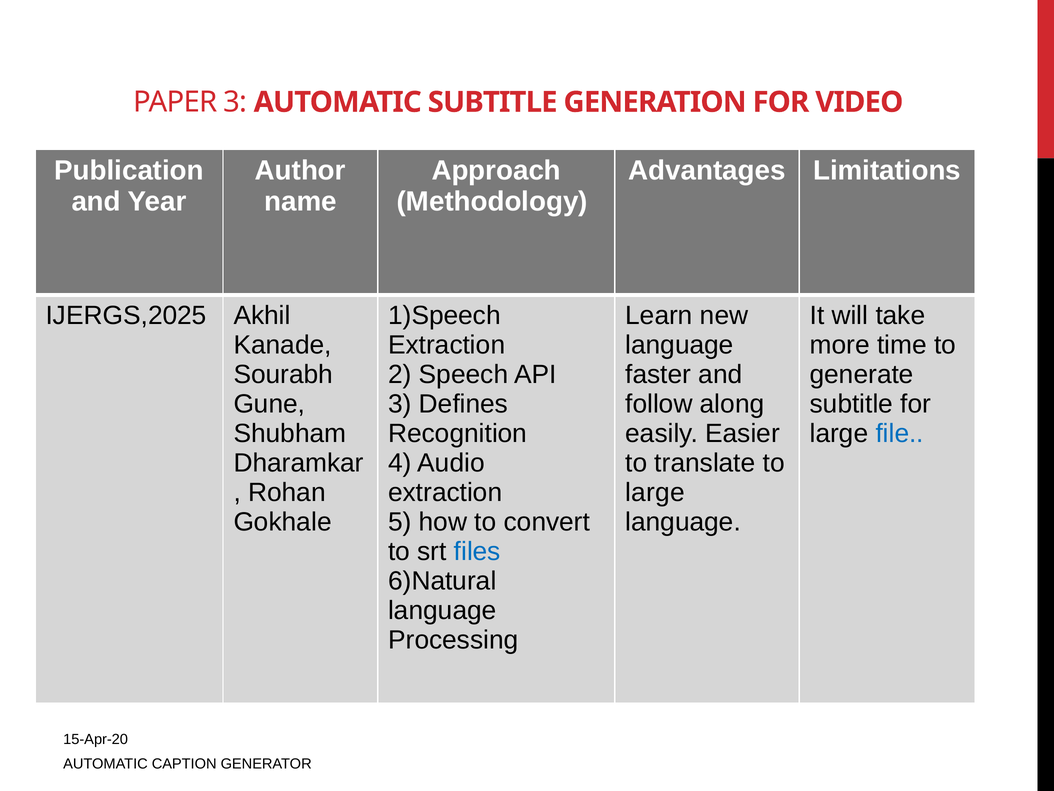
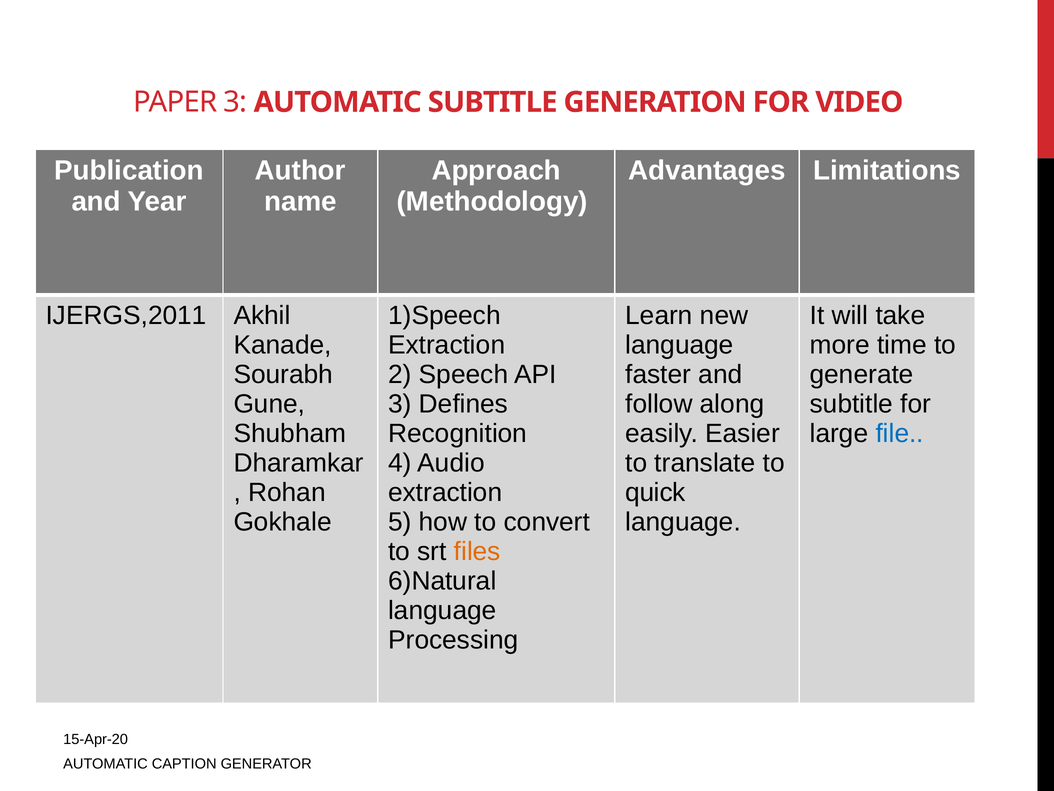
IJERGS,2025: IJERGS,2025 -> IJERGS,2011 (126, 315)
large: large -> quick (655, 492)
files colour: blue -> orange (477, 551)
